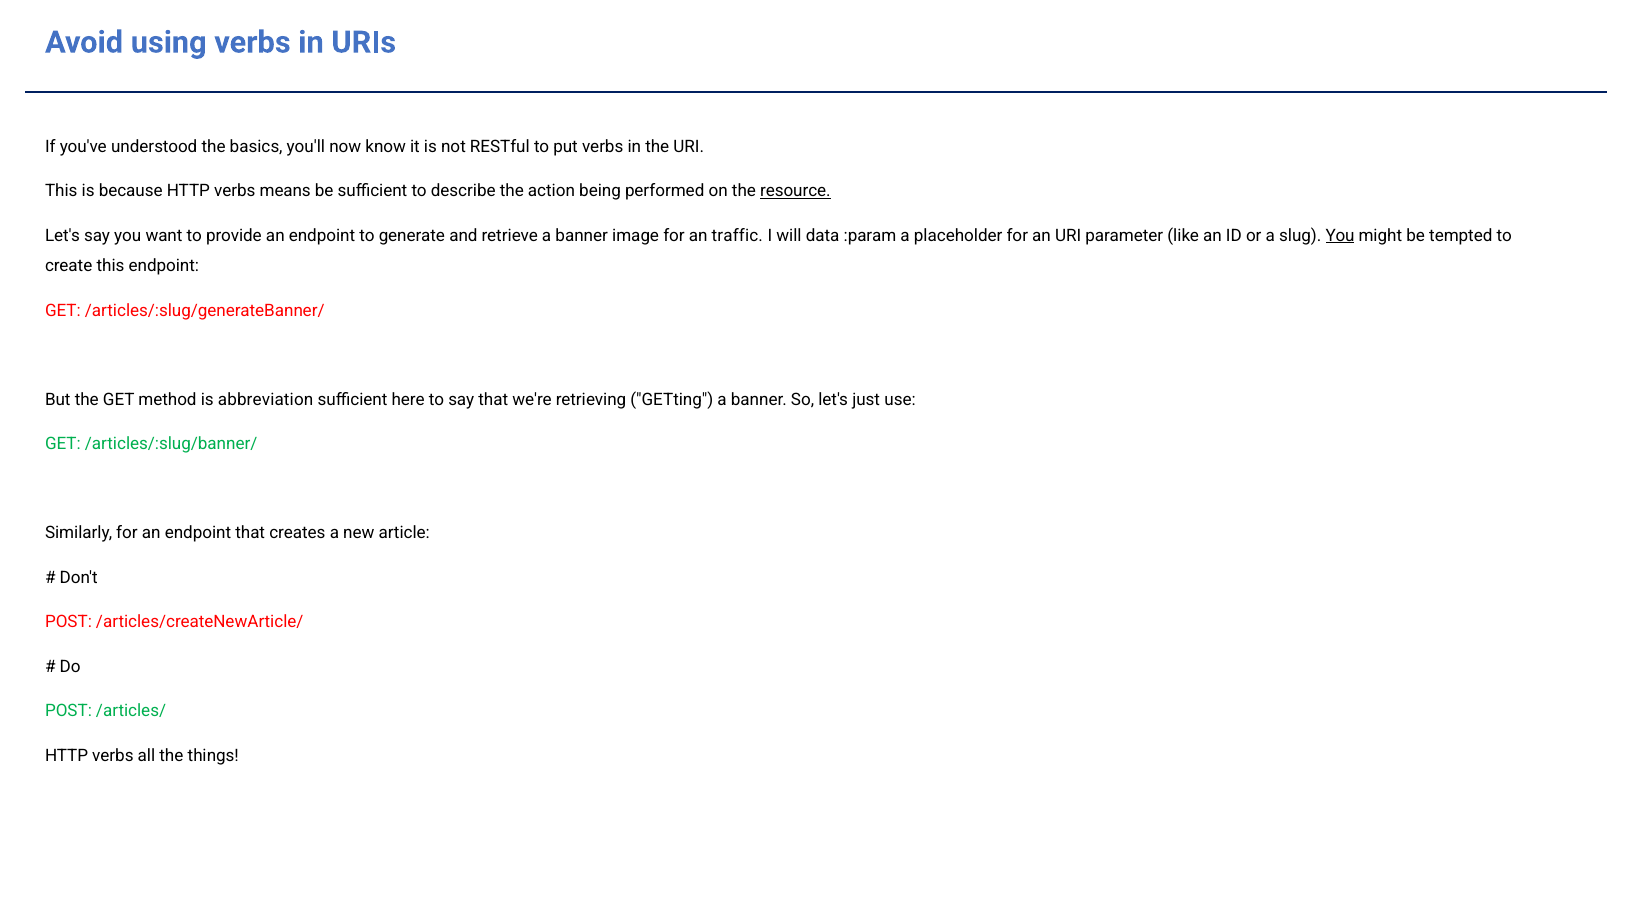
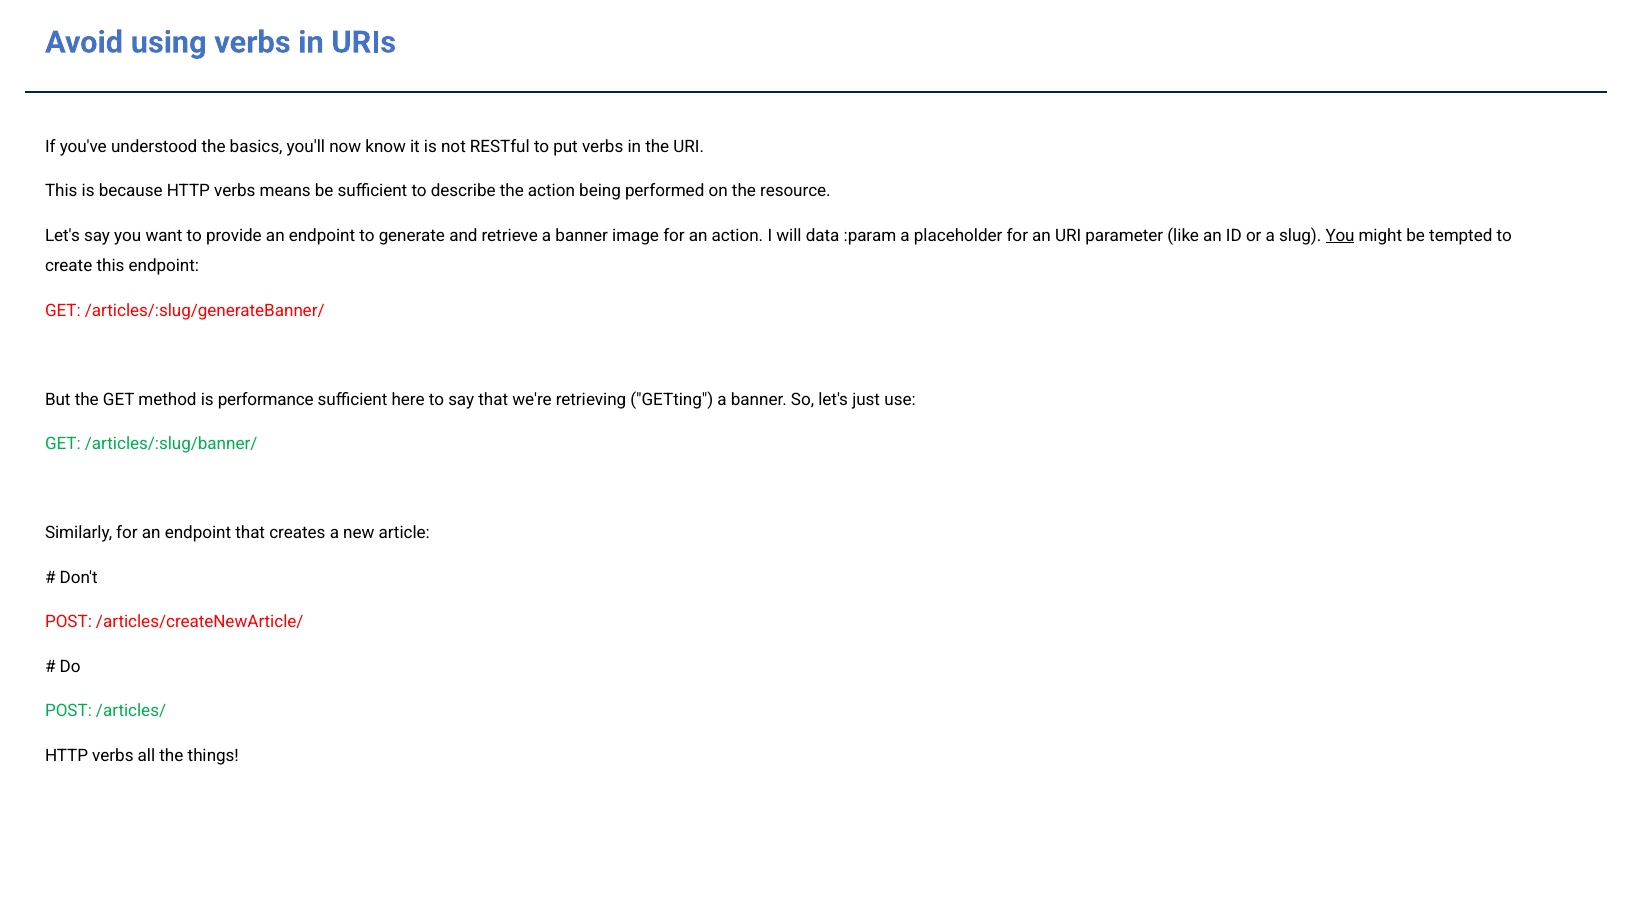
resource underline: present -> none (795, 191)
an traffic: traffic -> action (737, 235)
abbreviation: abbreviation -> performance (266, 399)
